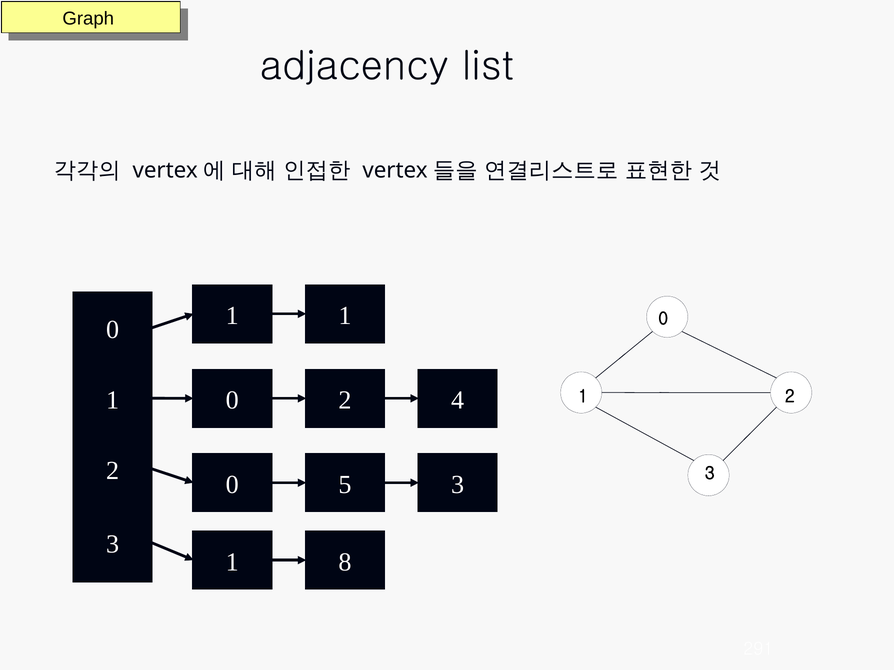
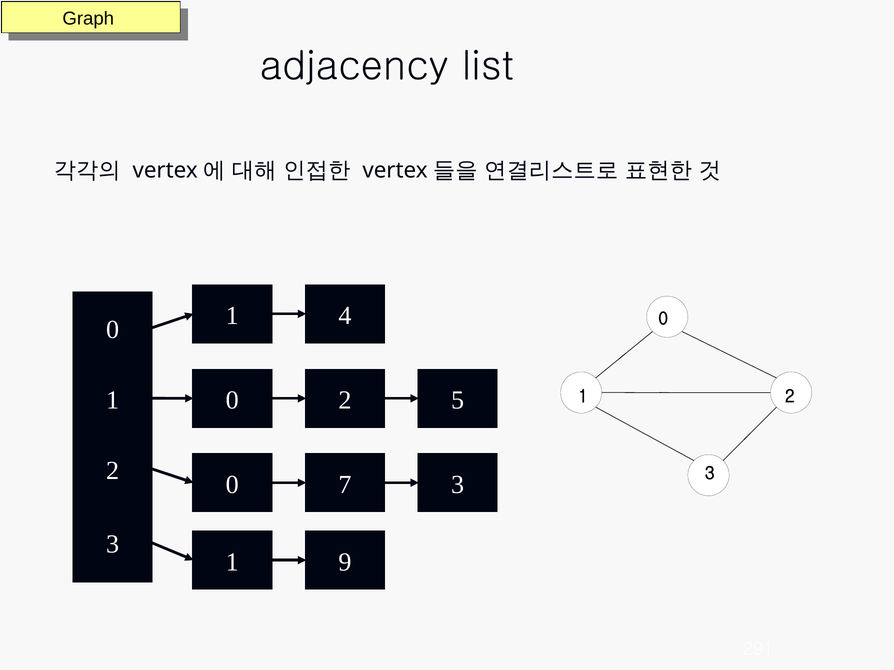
1: 1 -> 4 (345, 316)
4: 4 -> 5 (458, 400)
5: 5 -> 7 (345, 485)
8: 8 -> 9 (345, 562)
